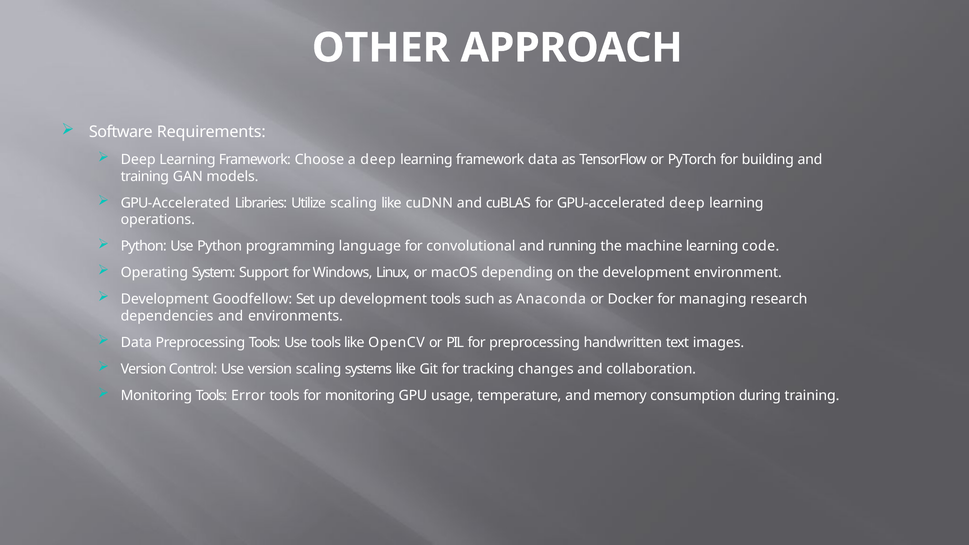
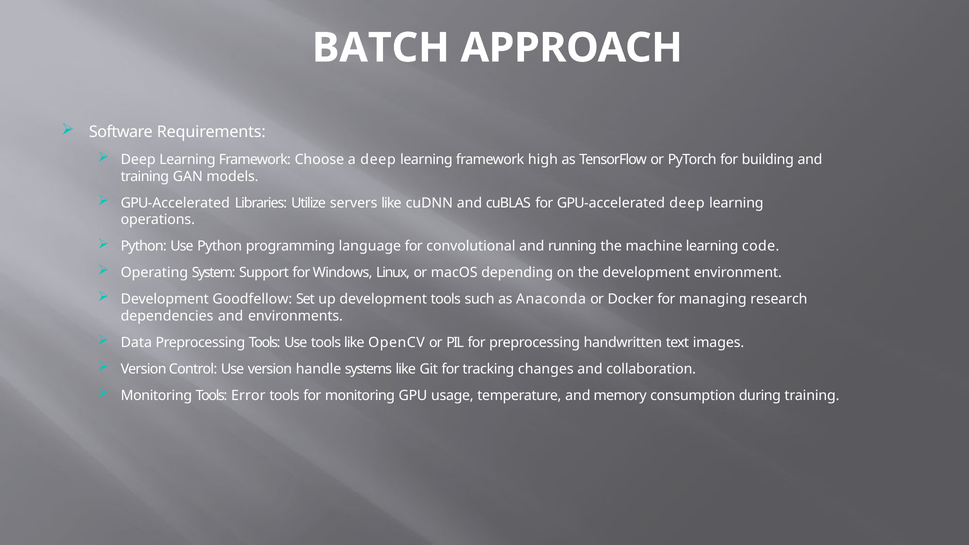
OTHER: OTHER -> BATCH (381, 48)
framework data: data -> high (543, 159)
Utilize scaling: scaling -> servers (354, 203)
version scaling: scaling -> handle (319, 369)
